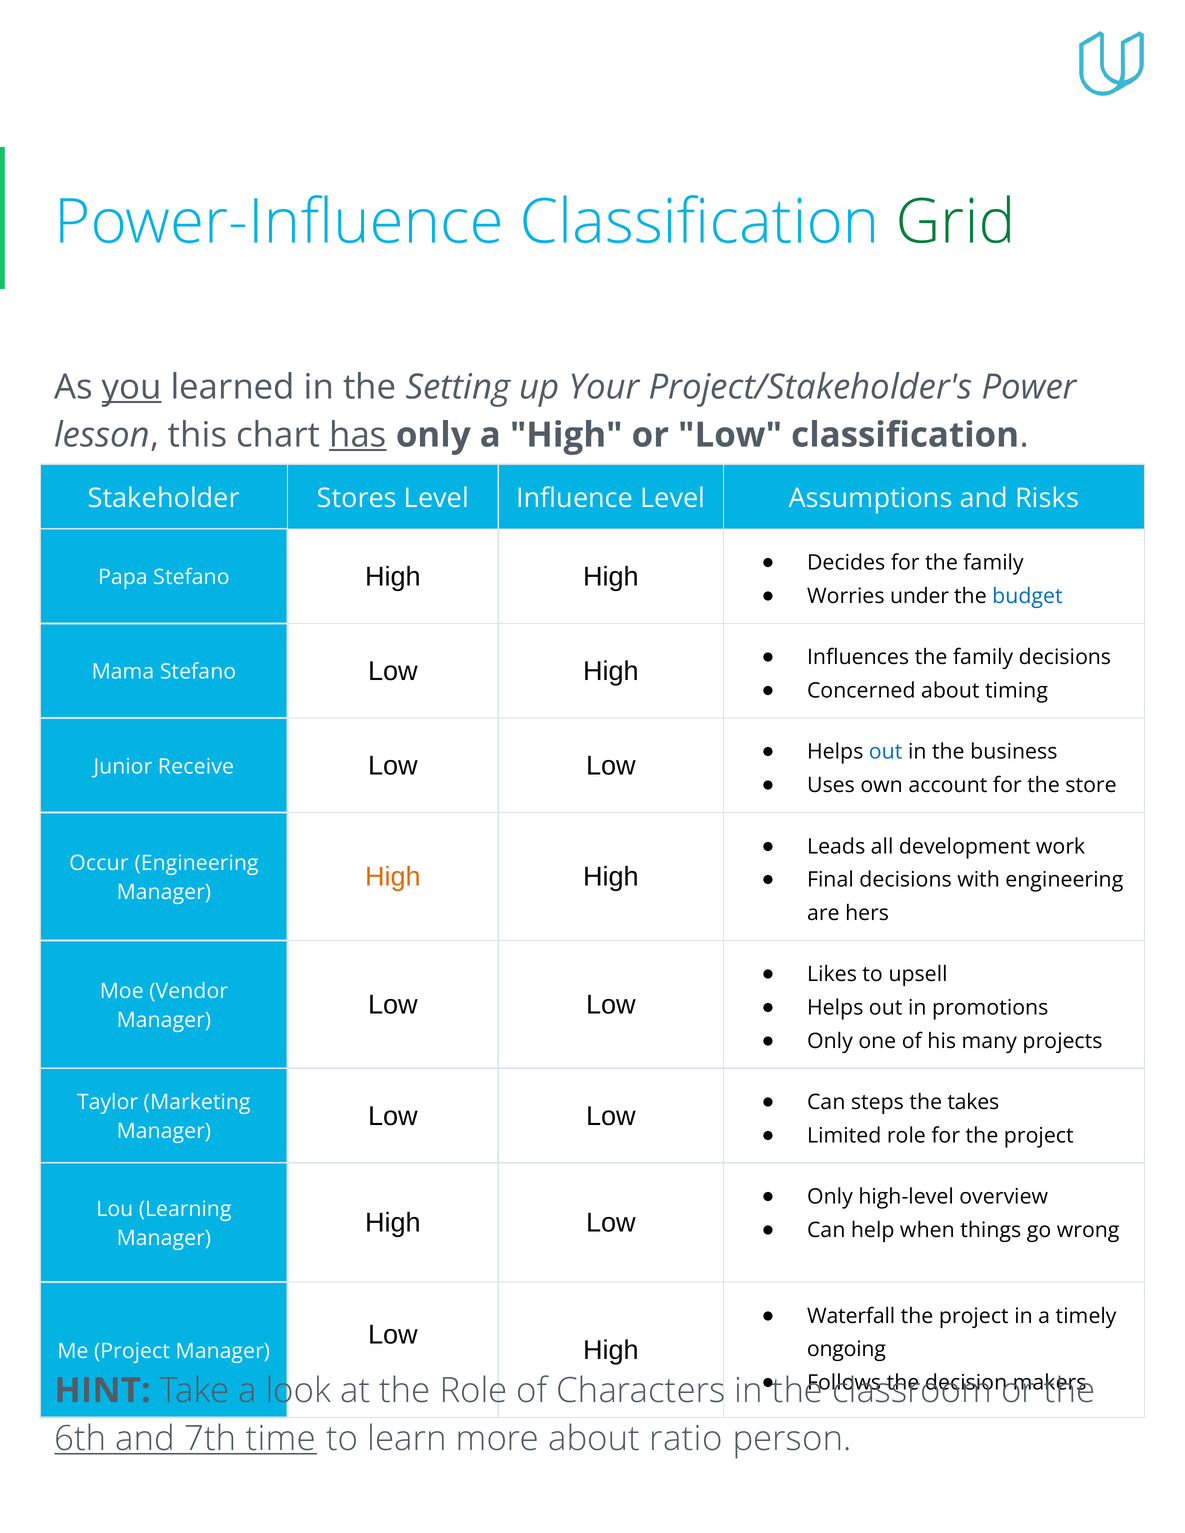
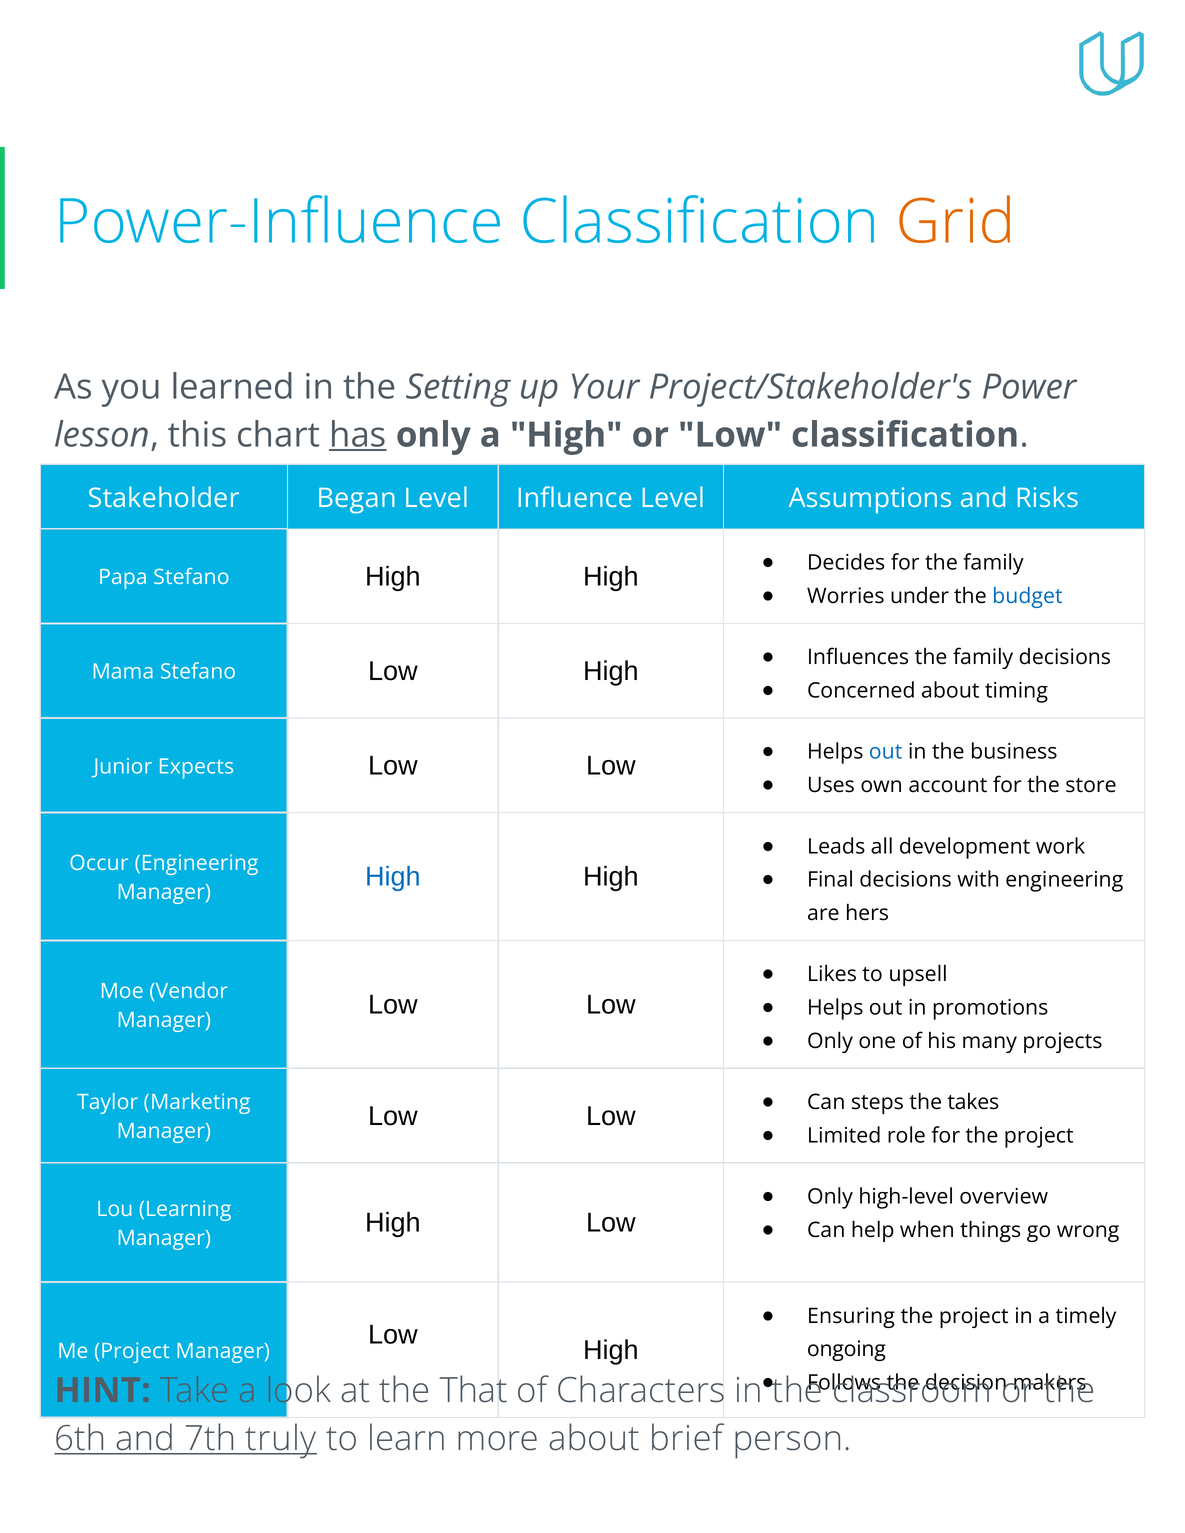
Grid colour: green -> orange (956, 222)
you underline: present -> none (132, 387)
Stores: Stores -> Began (357, 498)
Receive: Receive -> Expects (196, 767)
High colour: orange -> blue (393, 877)
Waterfall: Waterfall -> Ensuring (851, 1316)
the Role: Role -> That (474, 1391)
time: time -> truly (281, 1439)
ratio: ratio -> brief (686, 1439)
